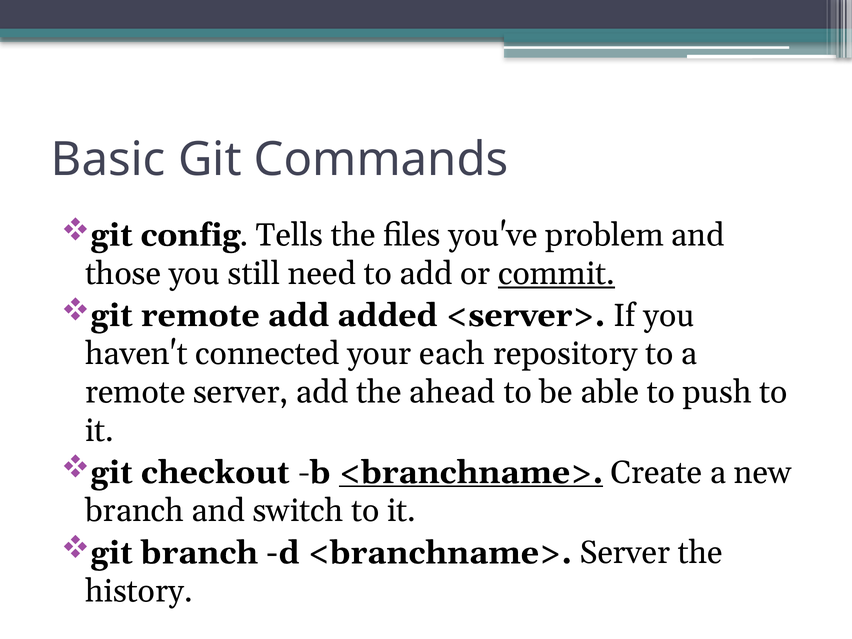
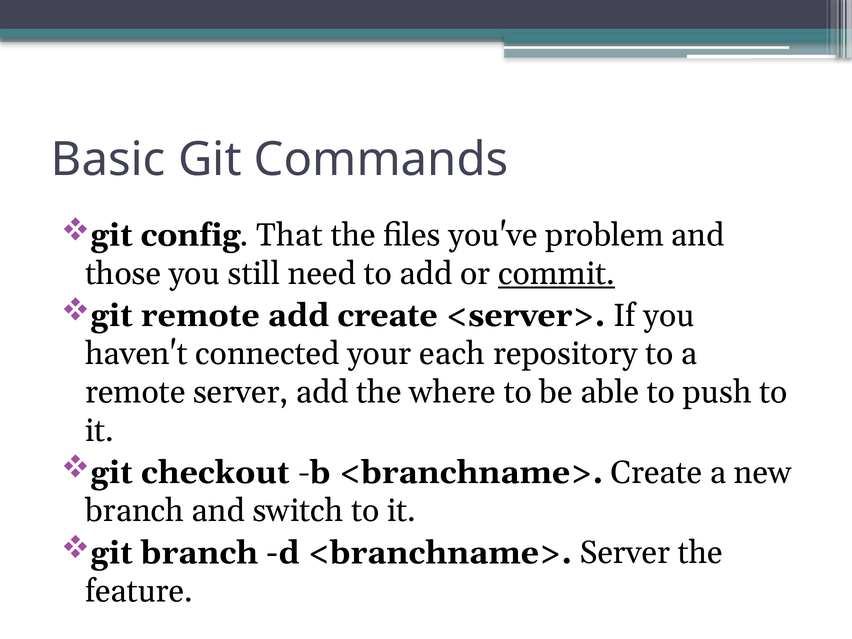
Tells: Tells -> That (289, 235)
add added: added -> create (387, 315)
ahead: ahead -> where (452, 392)
<branchname> underline: present -> none (471, 473)
history: history -> feature (139, 591)
